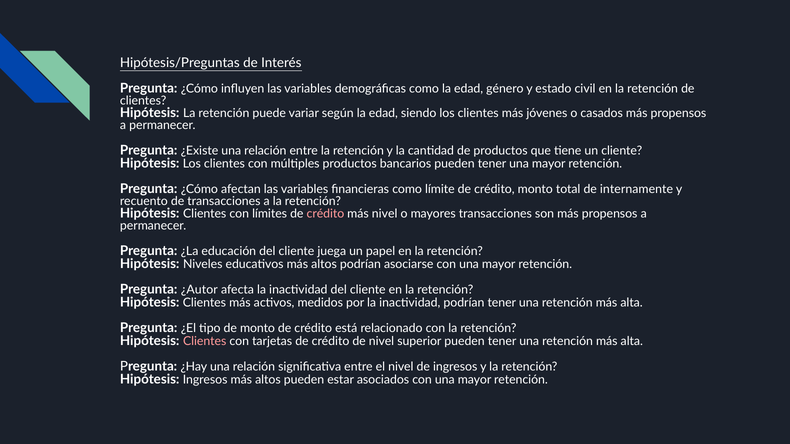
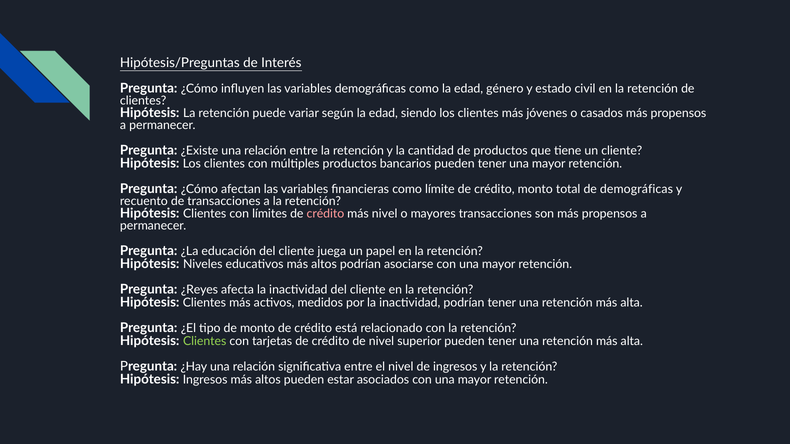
de internamente: internamente -> demográficas (636, 189)
¿Autor: ¿Autor -> ¿Reyes (199, 290)
Clientes colour: pink -> light green (205, 341)
